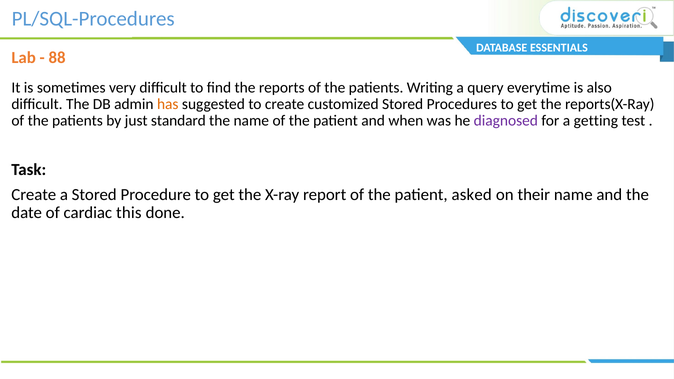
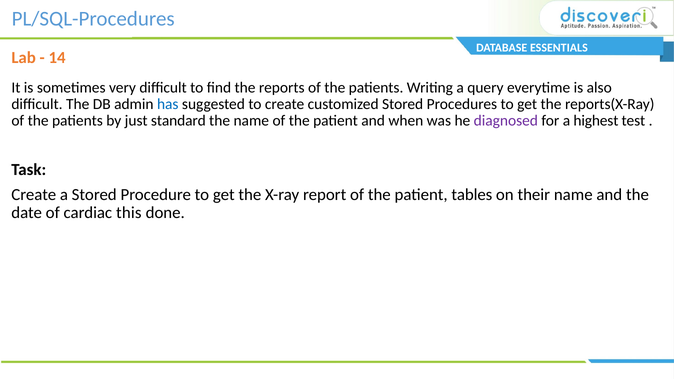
88: 88 -> 14 (57, 58)
has colour: orange -> blue (168, 104)
getting: getting -> highest (596, 121)
asked: asked -> tables (472, 195)
